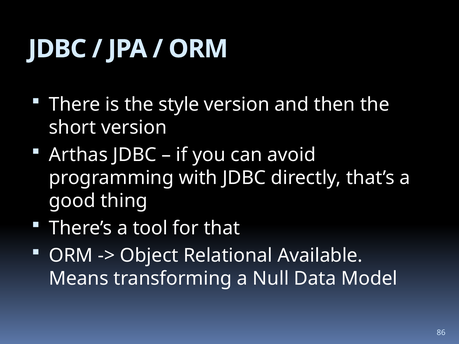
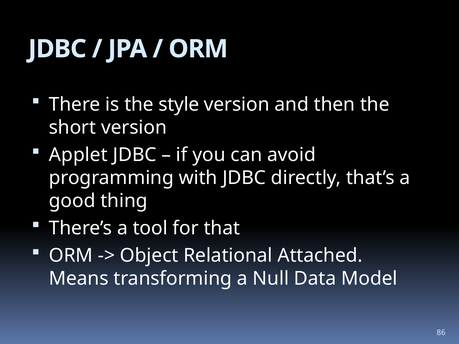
Arthas: Arthas -> Applet (78, 155)
Available: Available -> Attached (320, 256)
